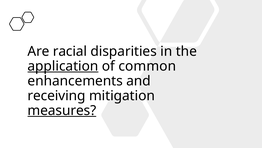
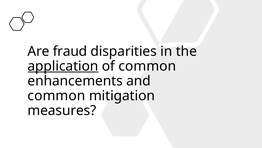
racial: racial -> fraud (70, 51)
receiving: receiving -> common (56, 95)
measures underline: present -> none (62, 110)
